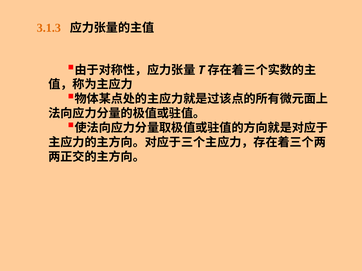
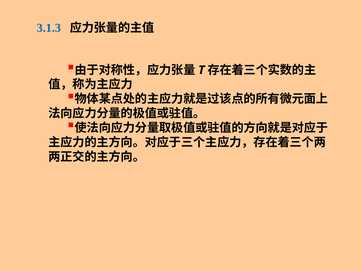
3.1.3 colour: orange -> blue (49, 28)
